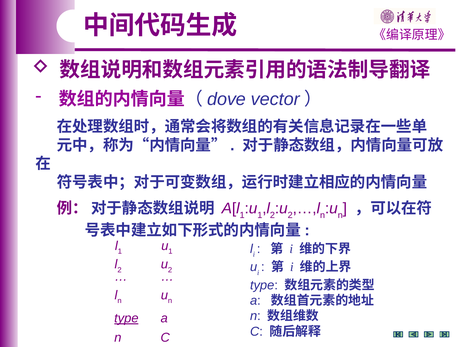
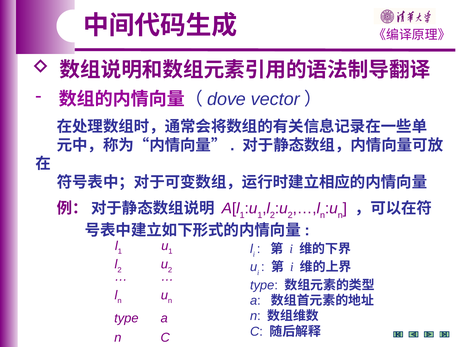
type underline: present -> none (126, 319)
